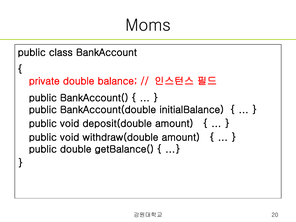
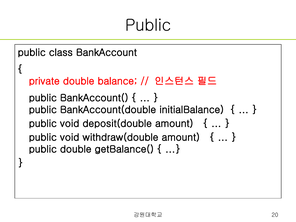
Moms: Moms -> Public (148, 25)
